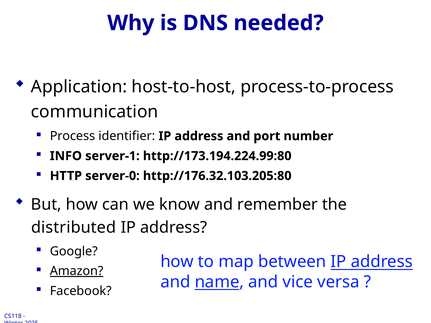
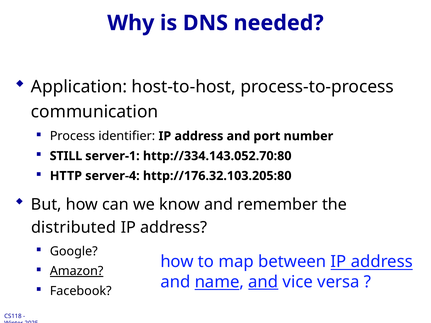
INFO: INFO -> STILL (66, 156)
http://173.194.224.99:80: http://173.194.224.99:80 -> http://334.143.052.70:80 (217, 156)
server-0: server-0 -> server-4 (112, 176)
and underline: none -> present (263, 282)
